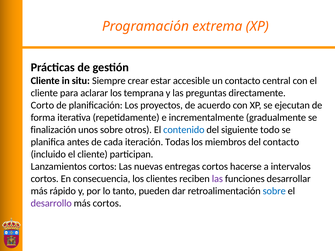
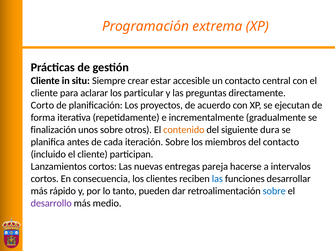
temprana: temprana -> particular (144, 93)
contenido colour: blue -> orange (184, 130)
todo: todo -> dura (270, 130)
iteración Todas: Todas -> Sobre (177, 142)
entregas cortos: cortos -> pareja (215, 167)
las colour: purple -> blue (217, 179)
más cortos: cortos -> medio (107, 204)
